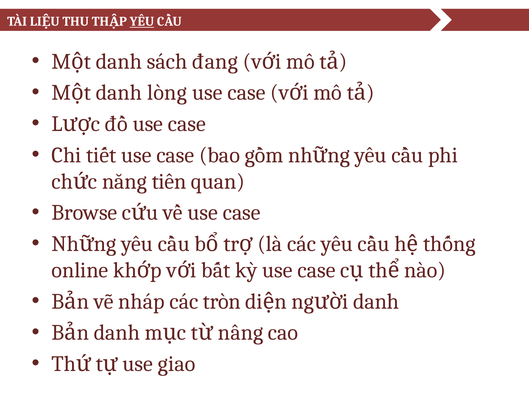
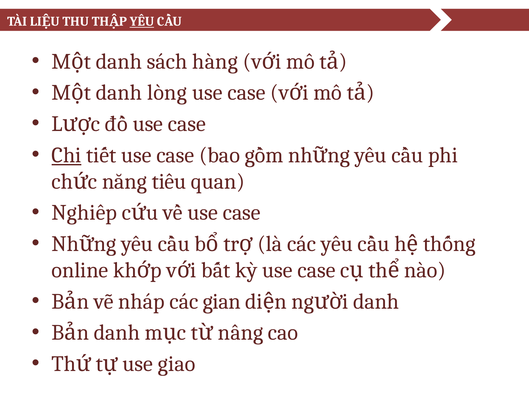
đang: đang -> hàng (215, 61)
Chi underline: none -> present (66, 155)
tiên: tiên -> tiêu (169, 181)
Browse: Browse -> Nghiêp (84, 213)
tròn: tròn -> gian (222, 301)
